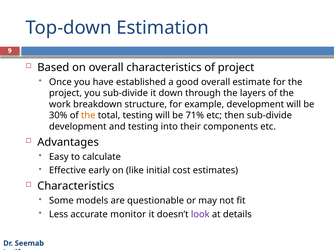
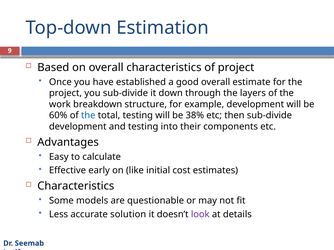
30%: 30% -> 60% (58, 116)
the colour: orange -> blue (88, 116)
71%: 71% -> 38% (195, 116)
monitor: monitor -> solution (128, 215)
